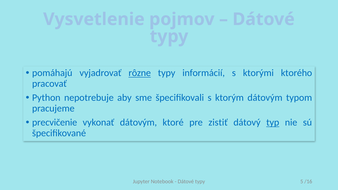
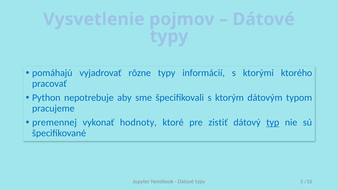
rôzne underline: present -> none (140, 73)
precvičenie: precvičenie -> premennej (55, 123)
vykonať dátovým: dátovým -> hodnoty (138, 123)
